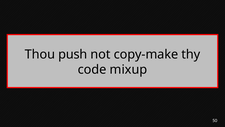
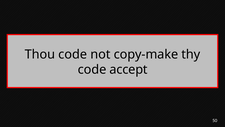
Thou push: push -> code (73, 54)
mixup: mixup -> accept (129, 69)
